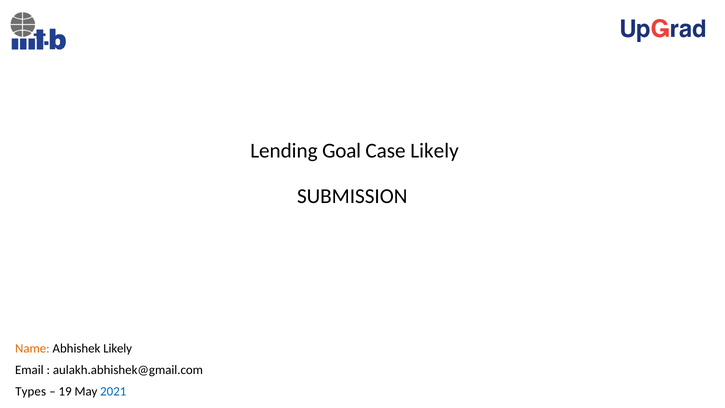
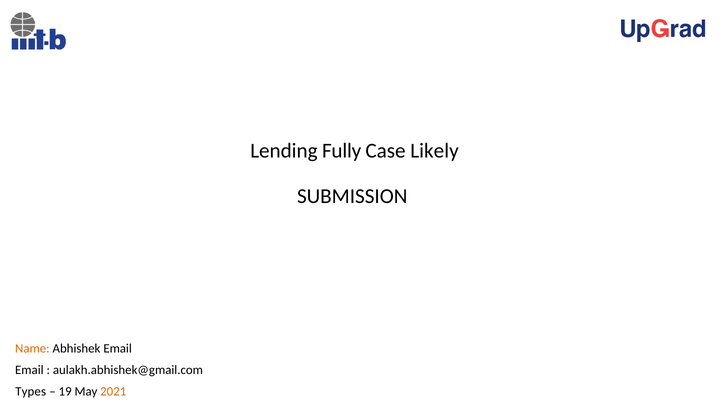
Goal: Goal -> Fully (342, 151)
Abhishek Likely: Likely -> Email (118, 348)
2021 colour: blue -> orange (113, 391)
